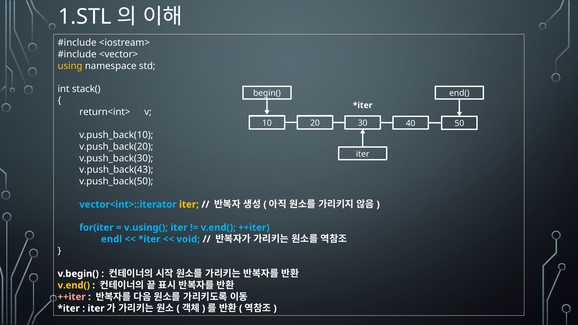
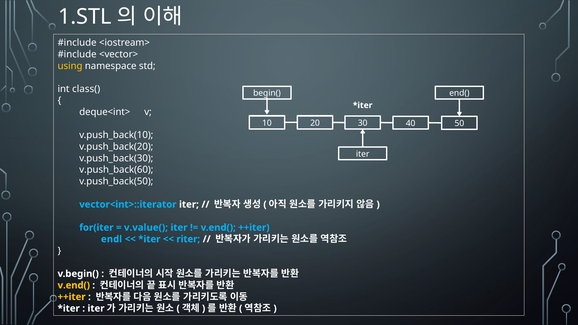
stack(: stack( -> class( (86, 89)
return<int>: return<int> -> deque<int> (105, 112)
v.push_back(43: v.push_back(43 -> v.push_back(60 (116, 170)
iter colour: yellow -> white (189, 205)
v.using(: v.using( -> v.value( (146, 228)
void: void -> riter (188, 239)
++iter colour: pink -> yellow (72, 297)
